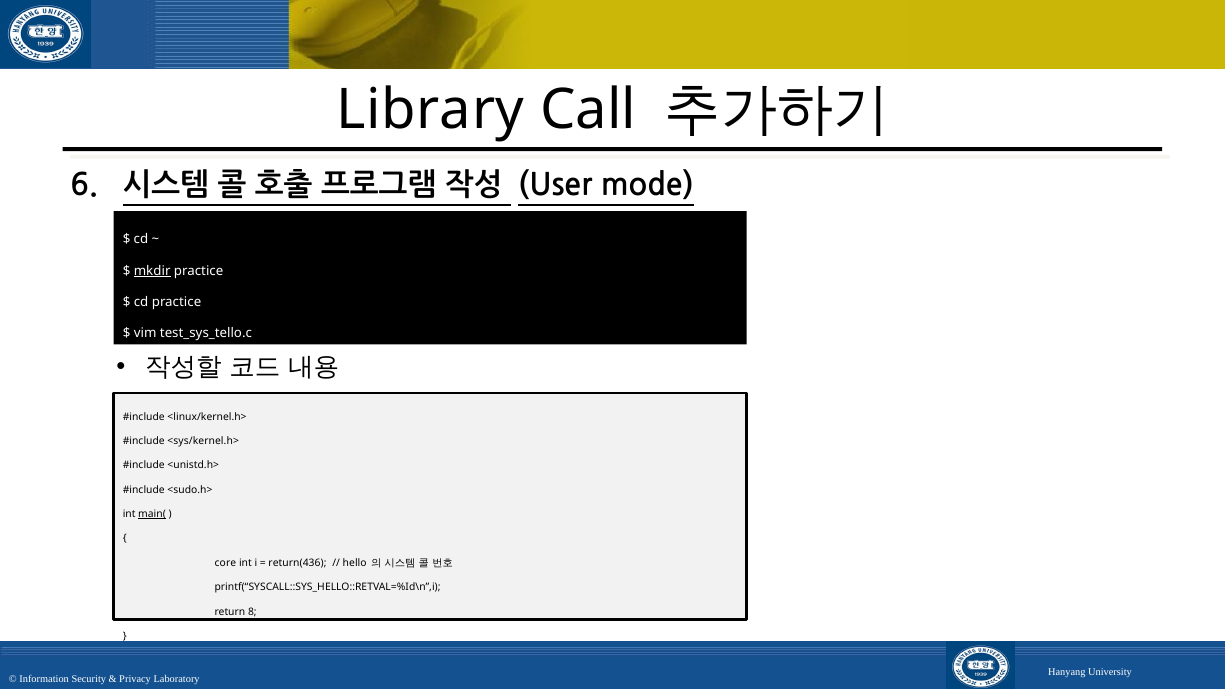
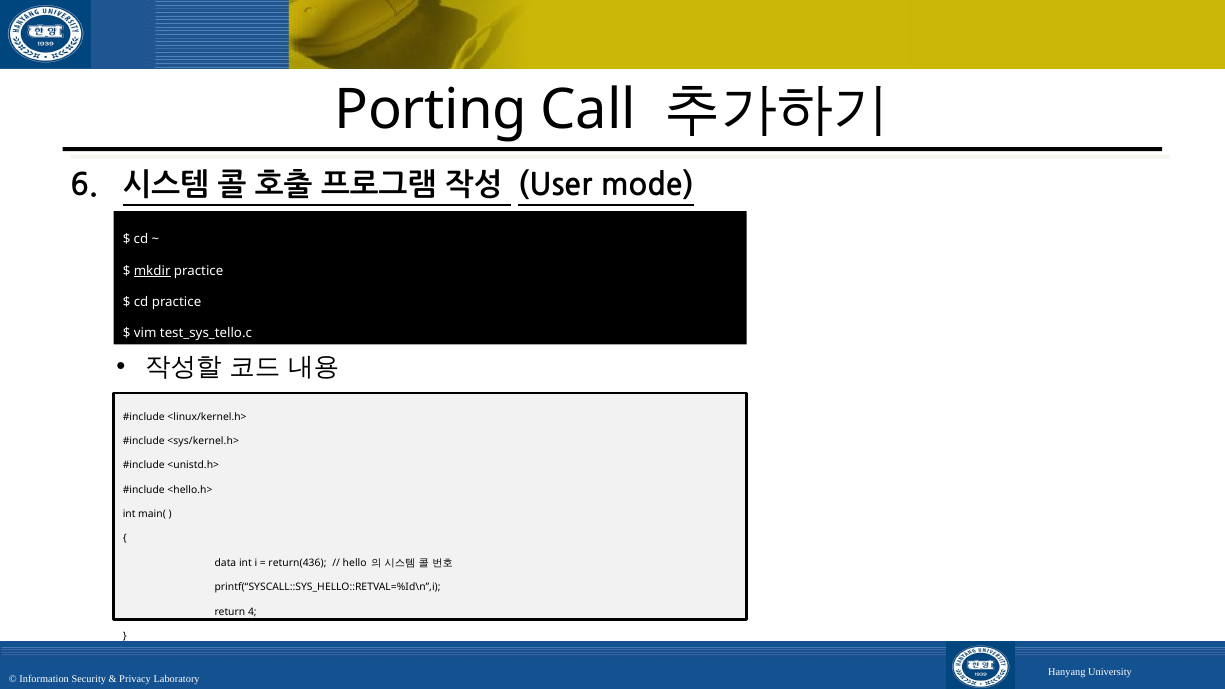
Library: Library -> Porting (431, 110)
<sudo.h>: <sudo.h> -> <hello.h> (190, 490)
main( underline: present -> none (152, 514)
core: core -> data (225, 563)
8: 8 -> 4 (252, 612)
